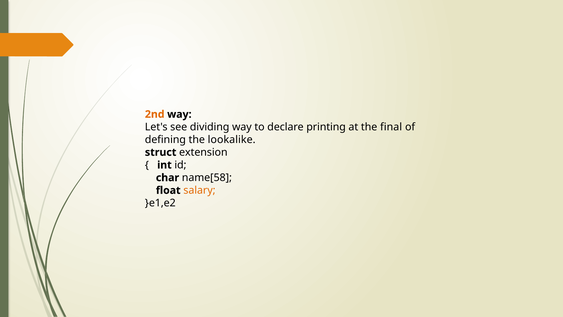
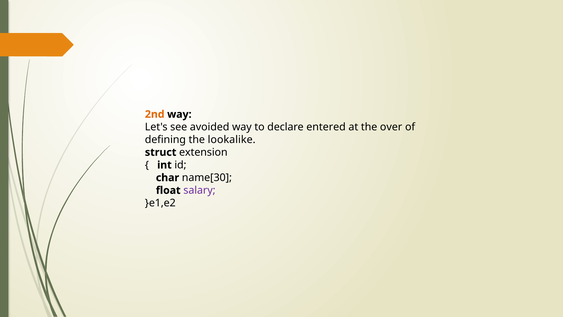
dividing: dividing -> avoided (210, 127)
printing: printing -> entered (326, 127)
final: final -> over (391, 127)
name[58: name[58 -> name[30 (207, 178)
salary colour: orange -> purple (199, 190)
